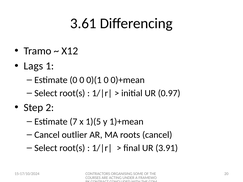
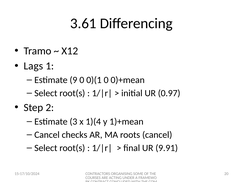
Estimate 0: 0 -> 9 (73, 80)
7: 7 -> 3 (73, 122)
1)(5: 1)(5 -> 1)(4 (93, 122)
outlier: outlier -> checks (75, 135)
3.91: 3.91 -> 9.91 (167, 148)
